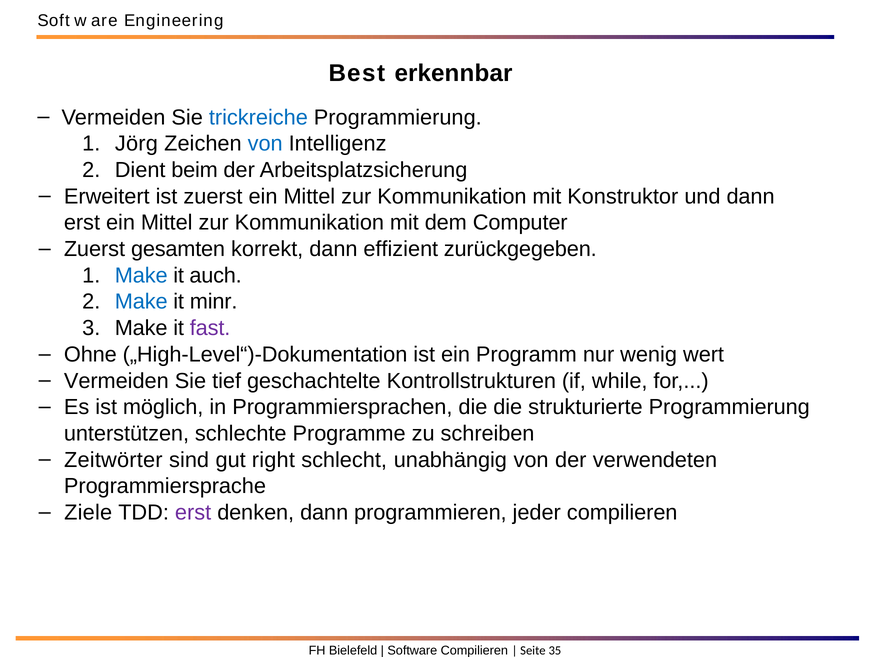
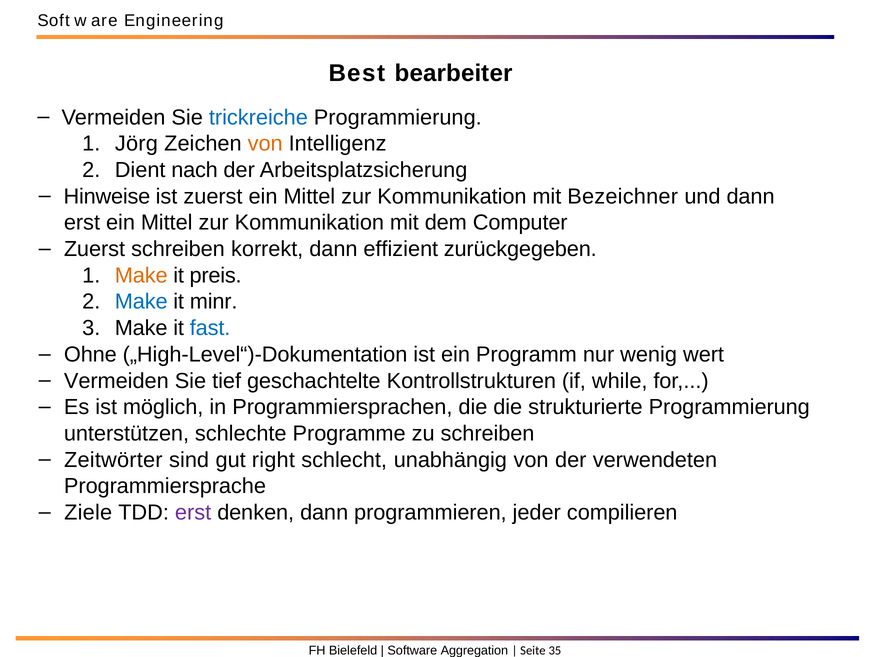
erkennbar: erkennbar -> bearbeiter (454, 73)
von colour: blue -> orange (265, 144)
beim: beim -> nach (195, 170)
Erweitert: Erweitert -> Hinweise (107, 196)
Konstruktor: Konstruktor -> Bezeichner (623, 196)
Zuerst gesamten: gesamten -> schreiben (178, 249)
Make colour: blue -> orange (141, 275)
auch: auch -> preis (216, 275)
fast colour: purple -> blue (210, 328)
Software Compilieren: Compilieren -> Aggregation (474, 651)
